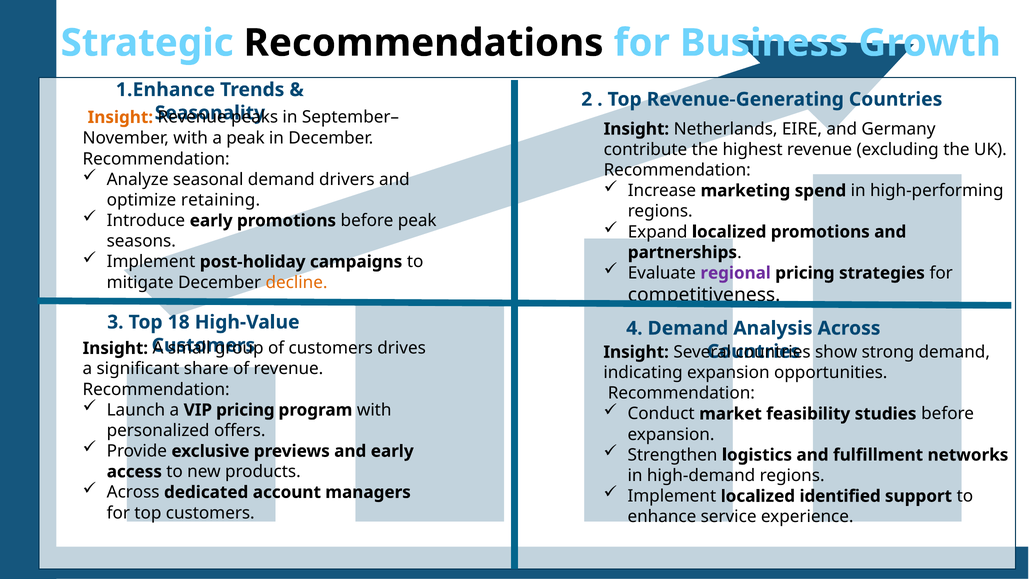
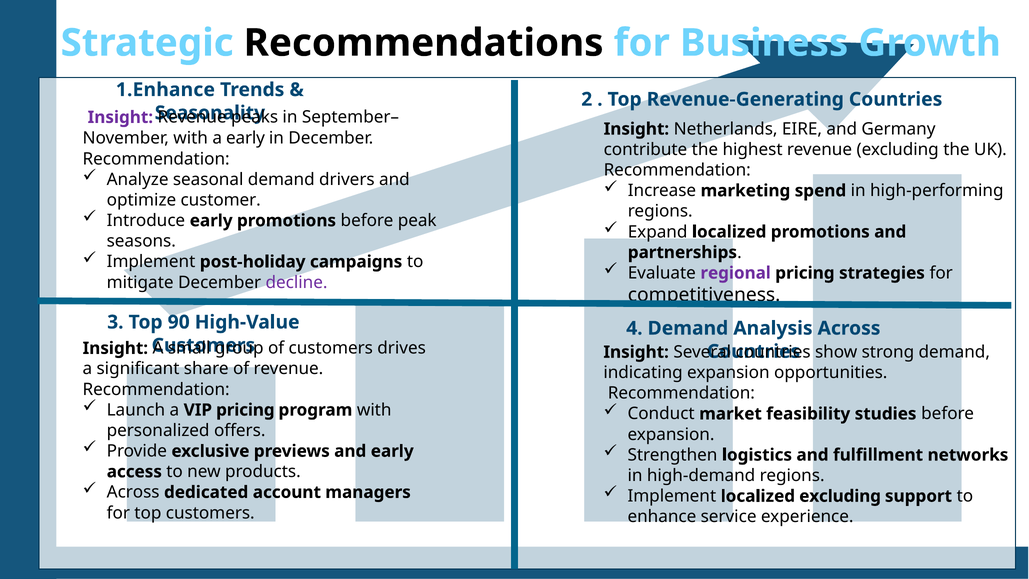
Insight colour: orange -> purple (120, 117)
a peak: peak -> early (245, 138)
retaining: retaining -> customer (221, 200)
decline colour: orange -> purple (297, 282)
18: 18 -> 90 (179, 322)
localized identified: identified -> excluding (840, 496)
